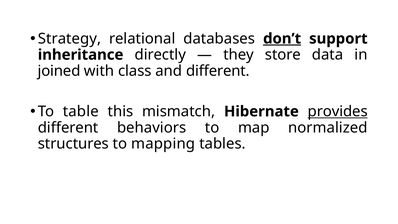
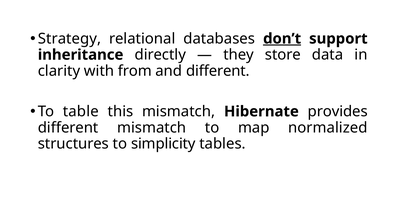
joined: joined -> clarity (59, 71)
class: class -> from (135, 71)
provides underline: present -> none (338, 111)
different behaviors: behaviors -> mismatch (152, 128)
mapping: mapping -> simplicity (163, 144)
